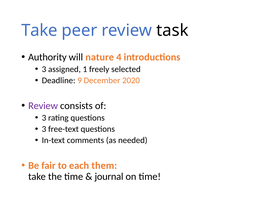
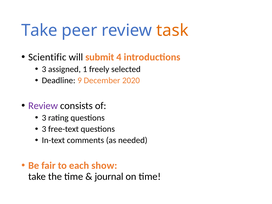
task colour: black -> orange (172, 30)
Authority: Authority -> Scientific (47, 57)
nature: nature -> submit (100, 57)
them: them -> show (104, 166)
